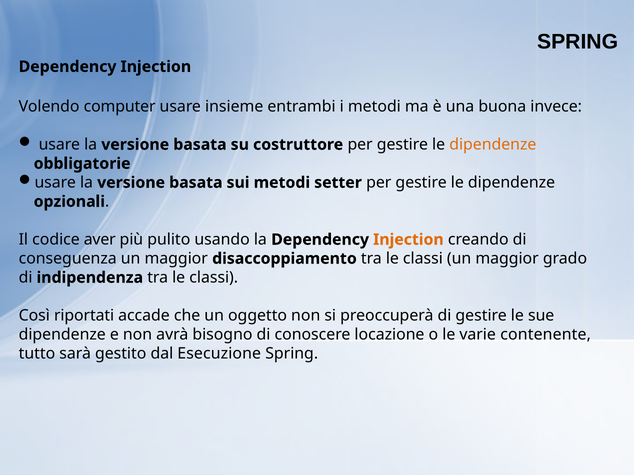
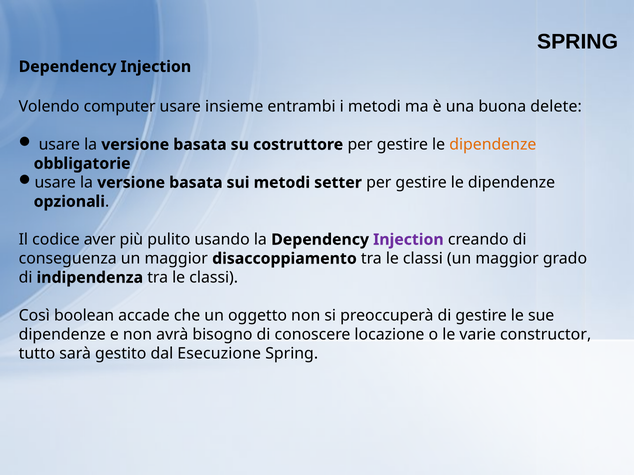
invece: invece -> delete (556, 107)
Injection colour: orange -> purple (408, 240)
riportati: riportati -> boolean (84, 316)
contenente: contenente -> constructor (546, 335)
